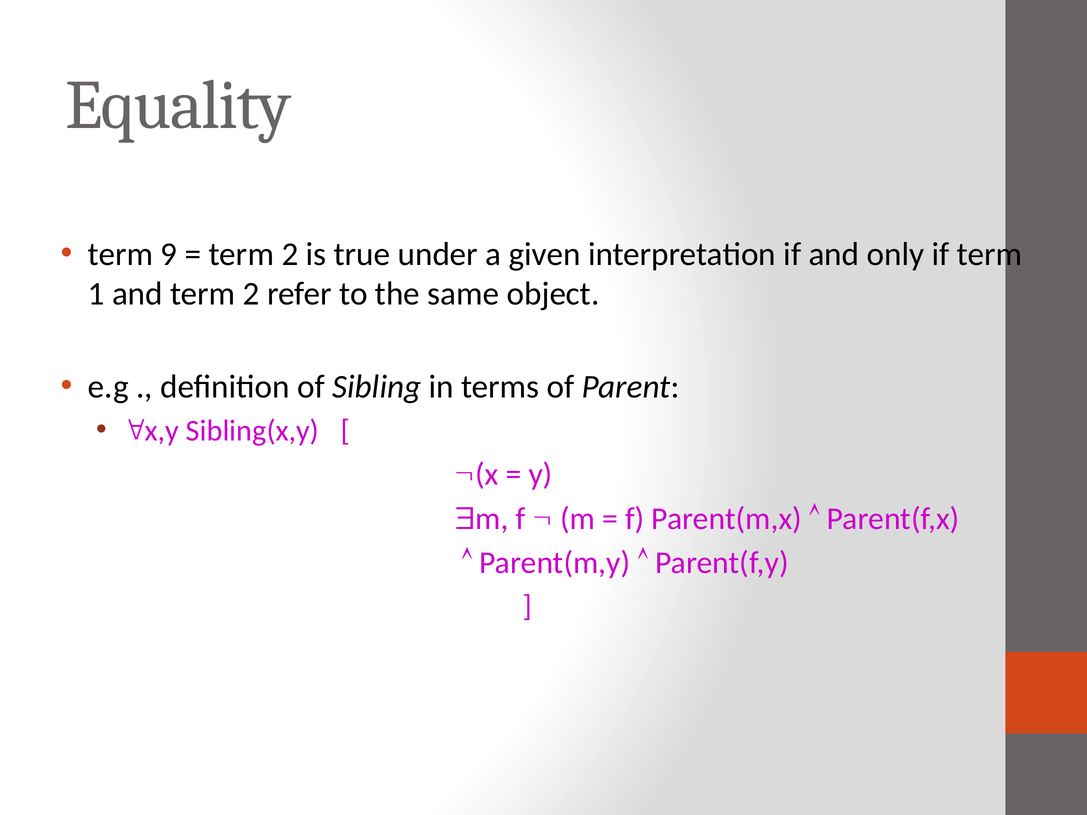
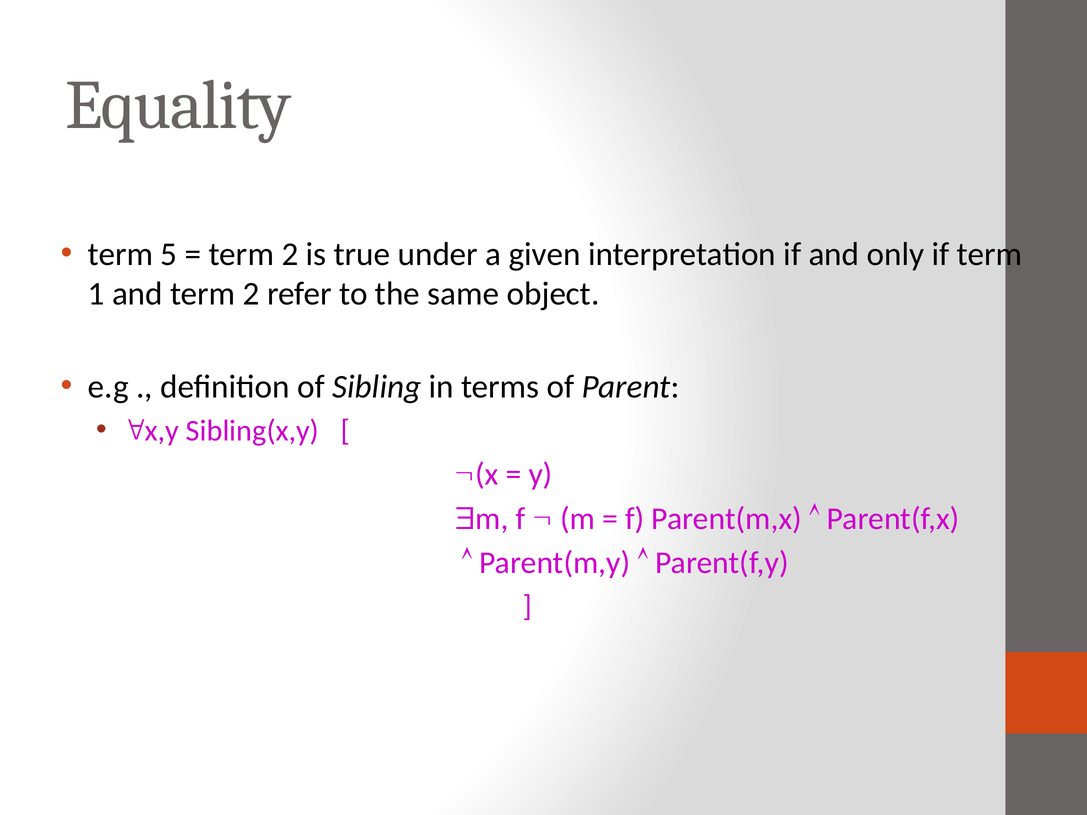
9: 9 -> 5 (169, 254)
